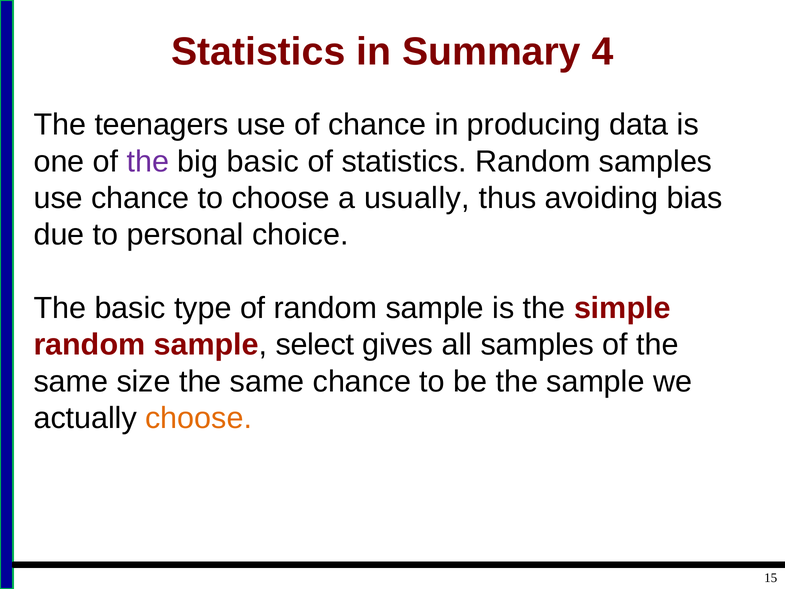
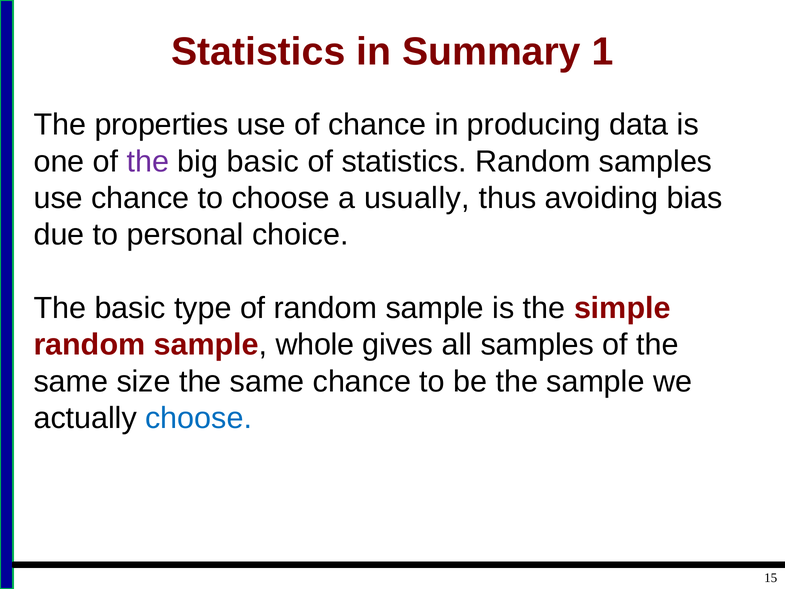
4: 4 -> 1 (603, 52)
teenagers: teenagers -> properties (162, 125)
select: select -> whole (315, 345)
choose colour: orange -> blue (199, 418)
